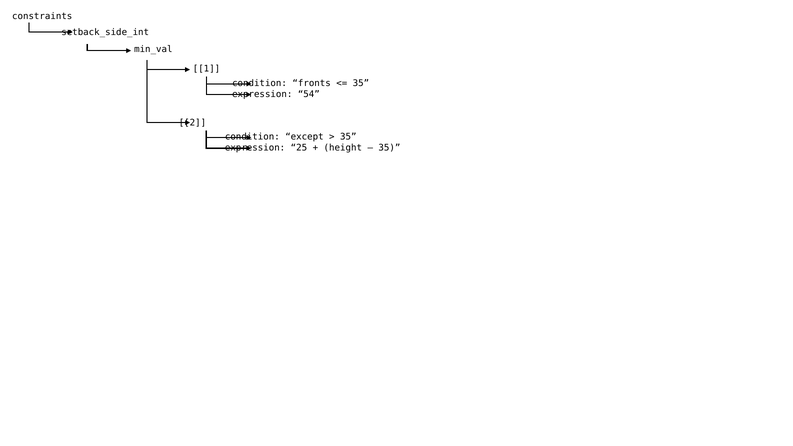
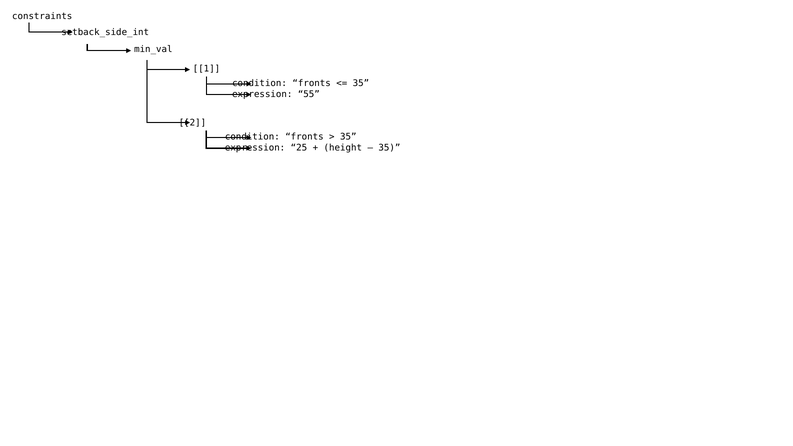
54: 54 -> 55 (309, 94)
except: except -> fronts (304, 137)
